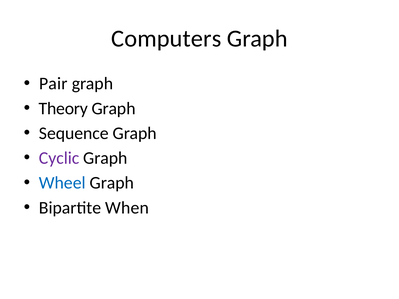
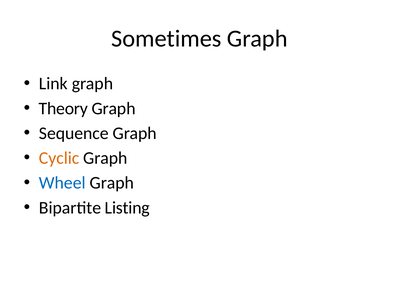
Computers: Computers -> Sometimes (166, 39)
Pair: Pair -> Link (53, 84)
Cyclic colour: purple -> orange (59, 158)
When: When -> Listing (127, 208)
